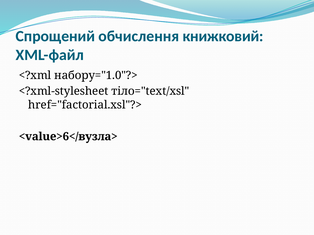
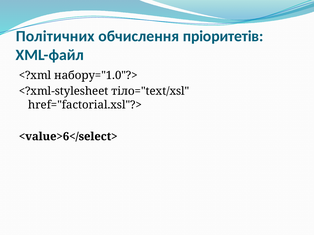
Спрощений: Спрощений -> Політичних (55, 36)
книжковий: книжковий -> пріоритетів (223, 36)
<value>6</вузла>: <value>6</вузла> -> <value>6</select> (68, 137)
